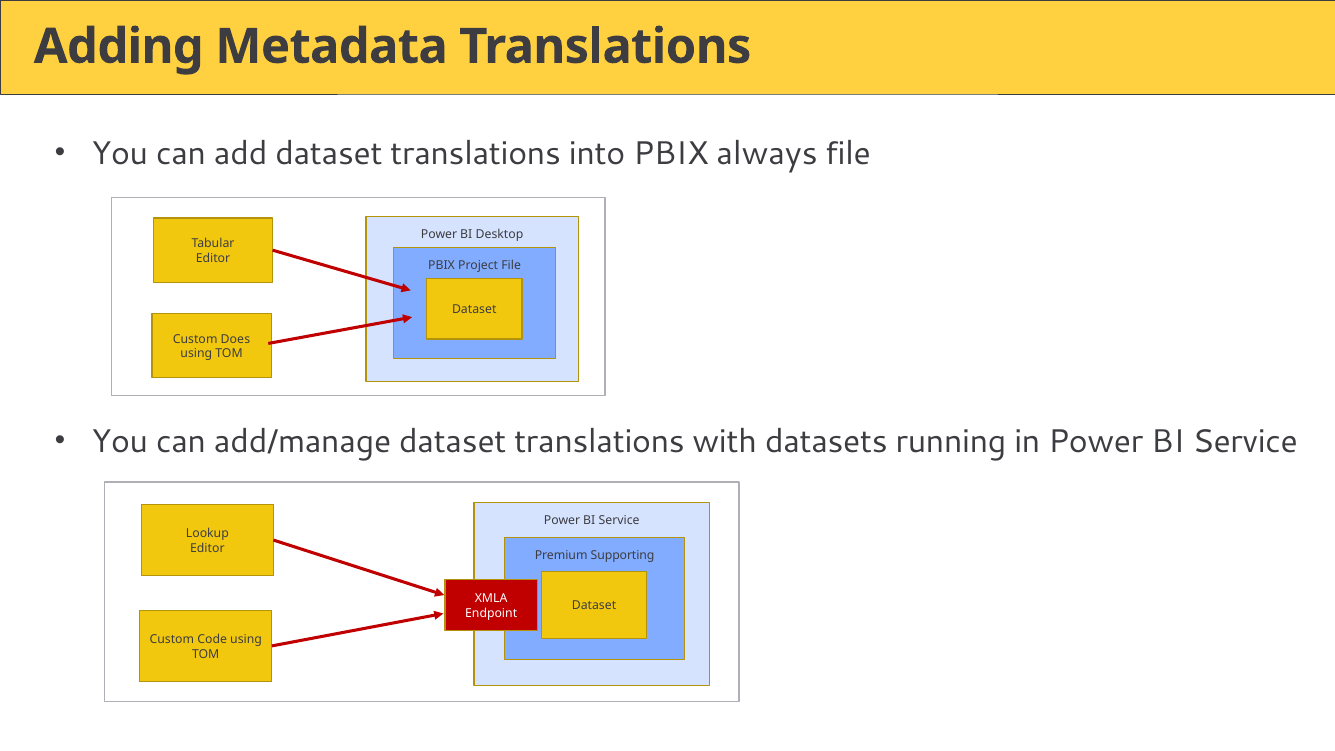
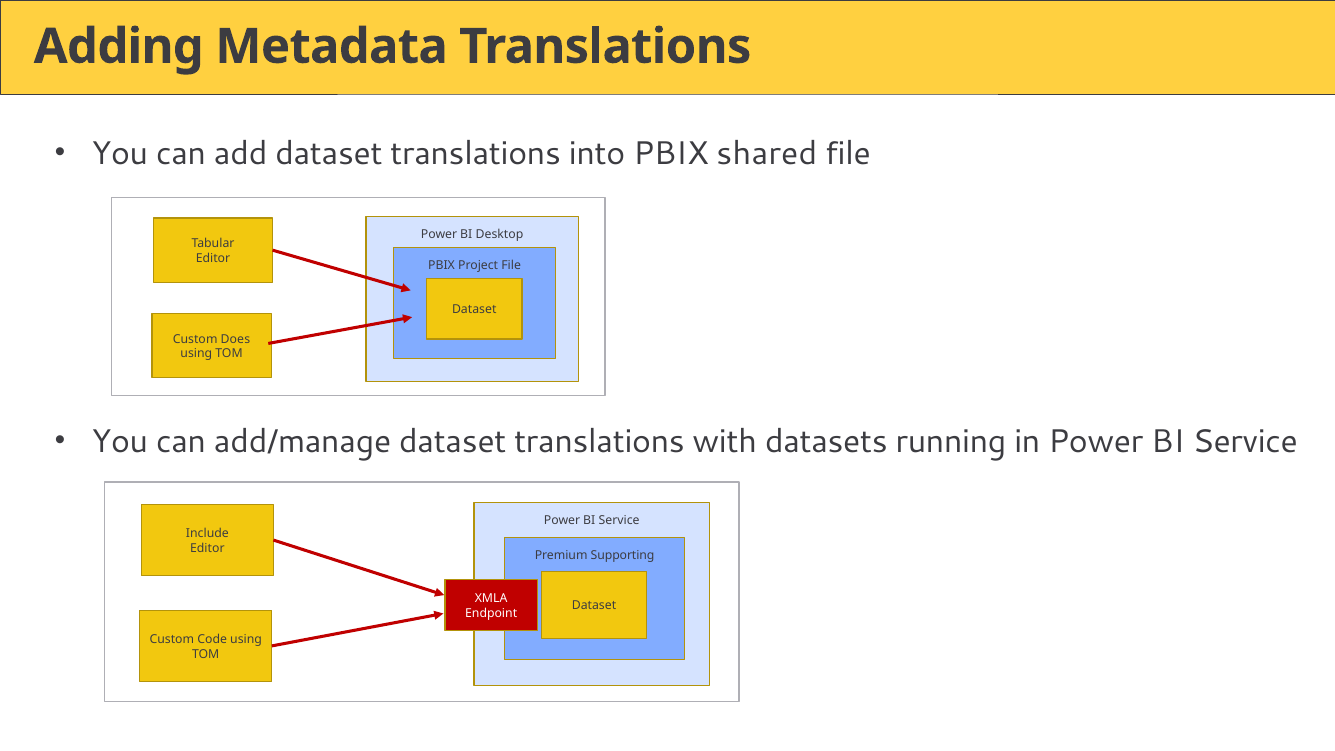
always: always -> shared (767, 154)
Lookup: Lookup -> Include (207, 533)
